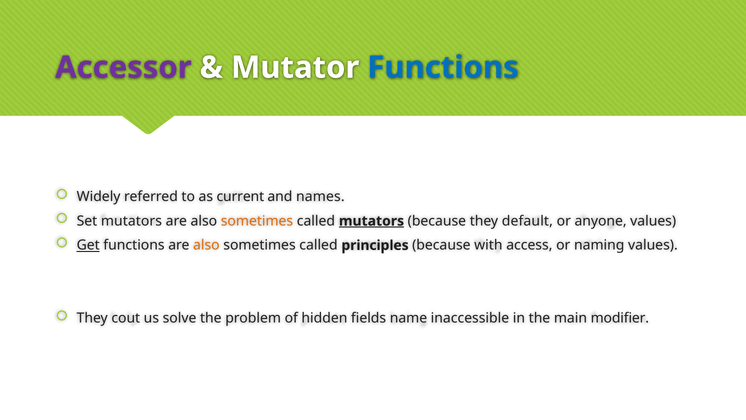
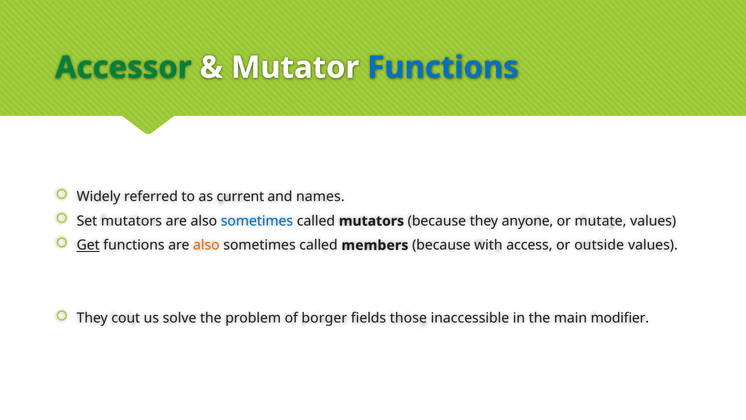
Accessor colour: purple -> green (123, 67)
sometimes colour: orange -> blue (257, 221)
mutators underline: present -> none (371, 221)
default: default -> anyone (527, 221)
anyone: anyone -> mutate (601, 221)
principles: principles -> members (375, 245)
naming: naming -> outside (599, 245)
hidden: hidden -> borger (324, 318)
name: name -> those (408, 318)
